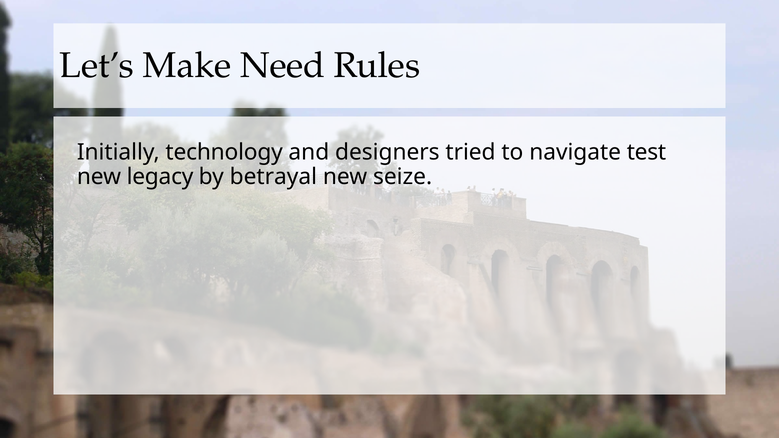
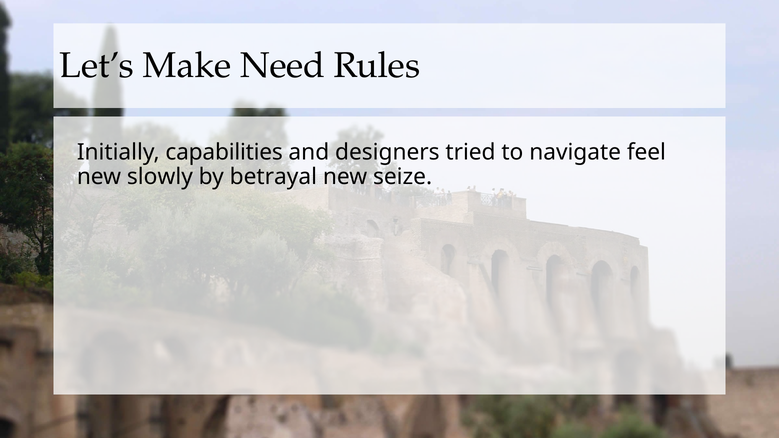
technology: technology -> capabilities (224, 152)
test: test -> feel (646, 152)
legacy: legacy -> slowly (160, 177)
